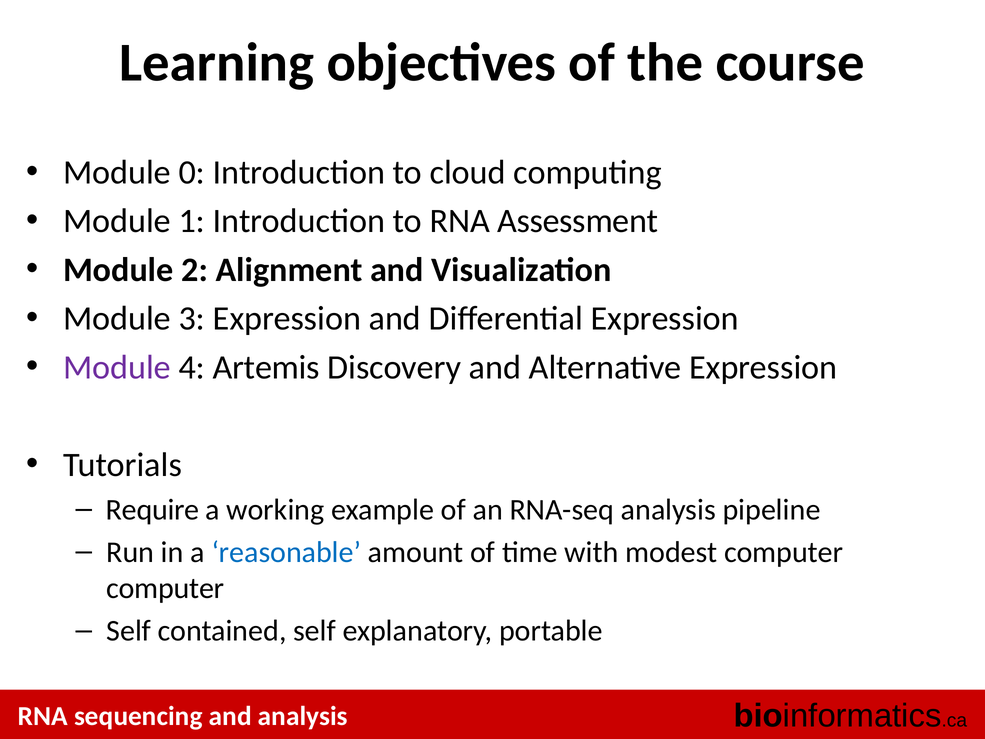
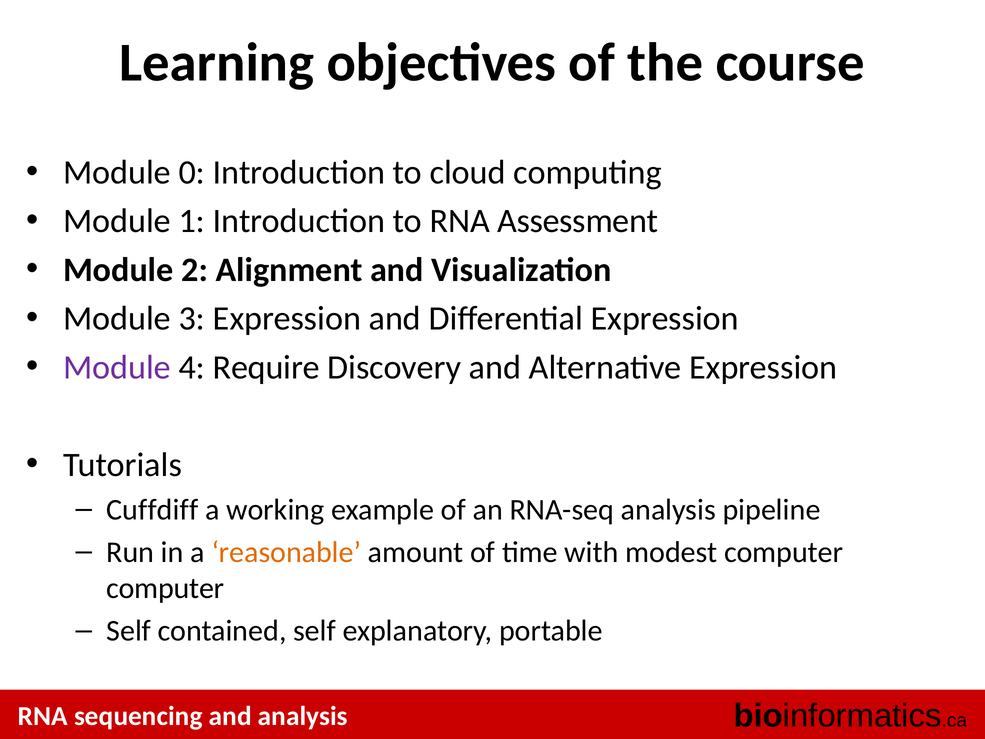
Artemis: Artemis -> Require (266, 367)
Require: Require -> Cuffdiff (152, 509)
reasonable colour: blue -> orange (286, 552)
